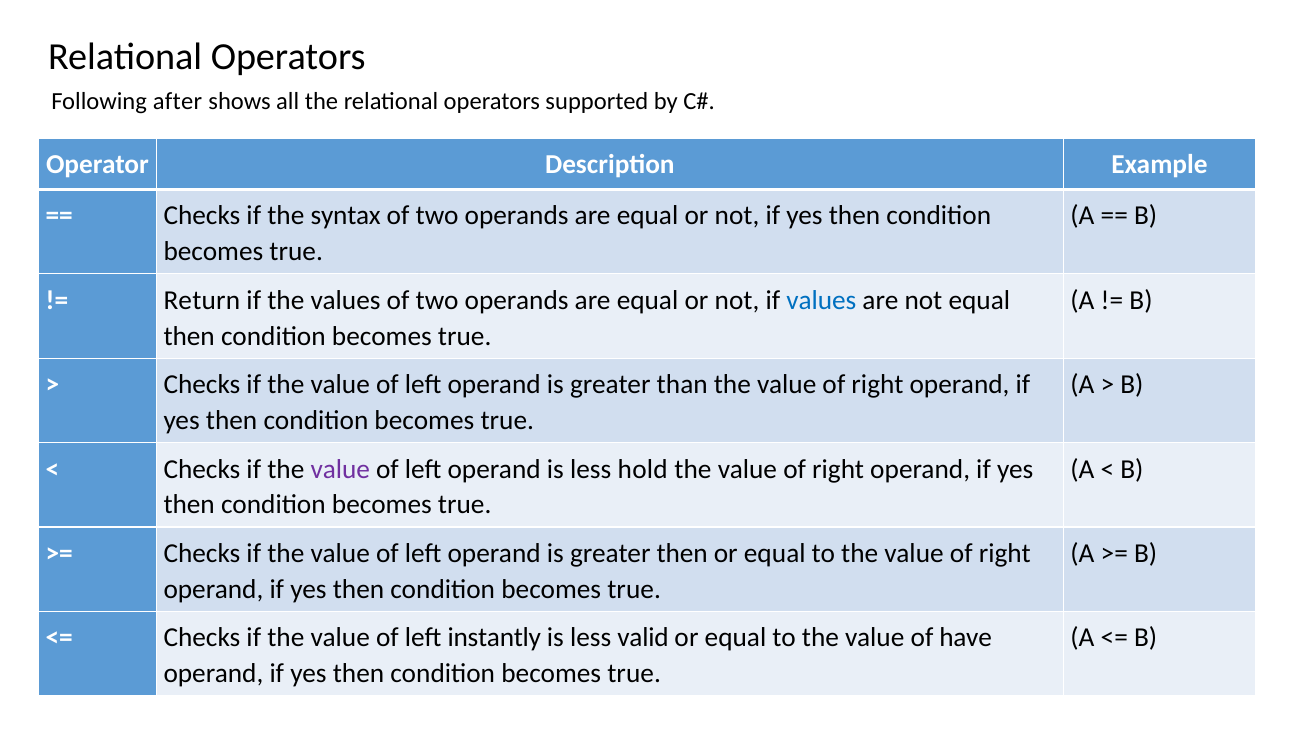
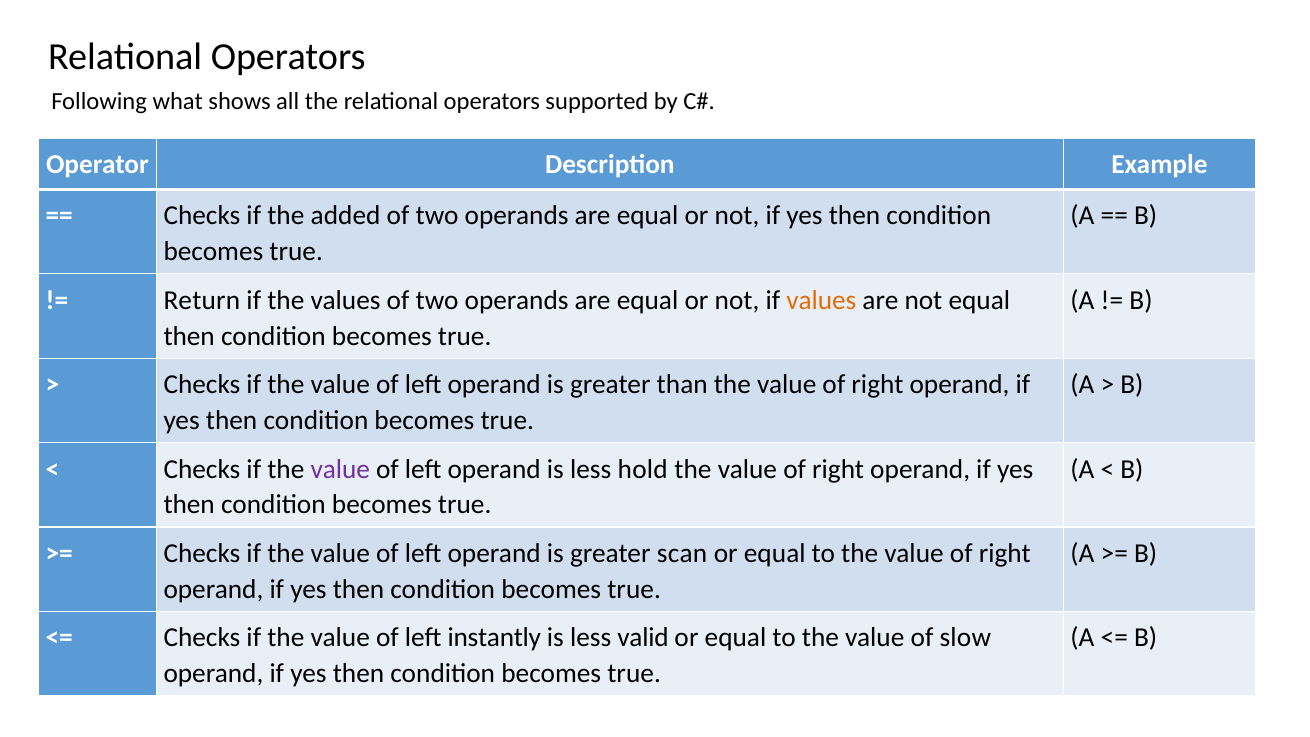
after: after -> what (178, 101)
syntax: syntax -> added (346, 216)
values colour: blue -> orange (821, 300)
greater then: then -> scan (682, 553)
have: have -> slow (965, 638)
